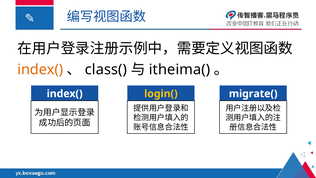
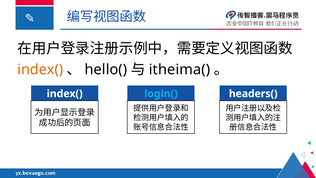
class(: class( -> hello( (106, 69)
login( colour: yellow -> light blue (161, 94)
migrate(: migrate( -> headers( (253, 94)
